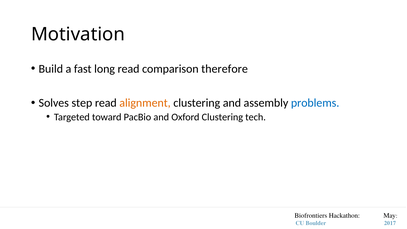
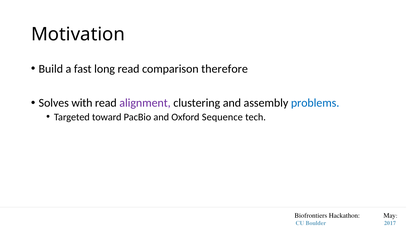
step: step -> with (82, 103)
alignment colour: orange -> purple (145, 103)
Oxford Clustering: Clustering -> Sequence (222, 117)
